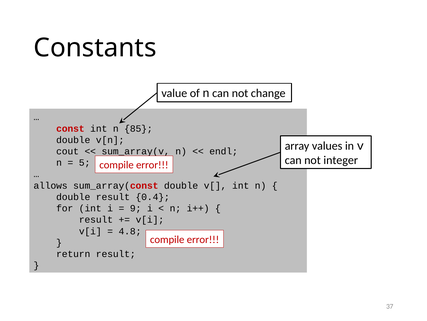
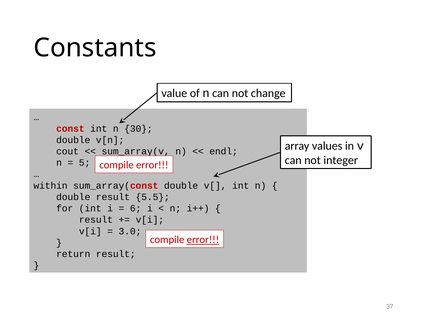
85: 85 -> 30 (138, 128)
allows: allows -> within (51, 185)
0.4: 0.4 -> 5.5 (153, 197)
9: 9 -> 6 (136, 208)
4.8: 4.8 -> 3.0 (130, 231)
error underline: none -> present (203, 239)
